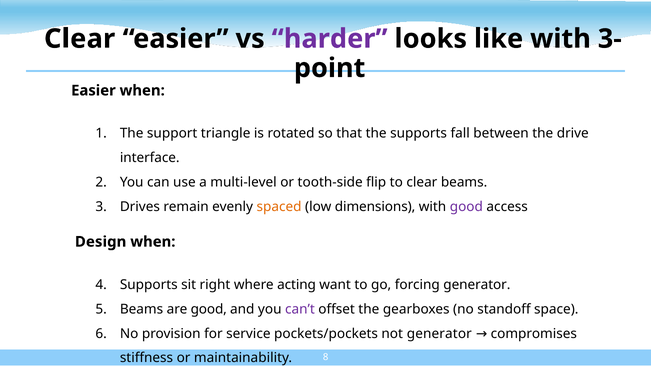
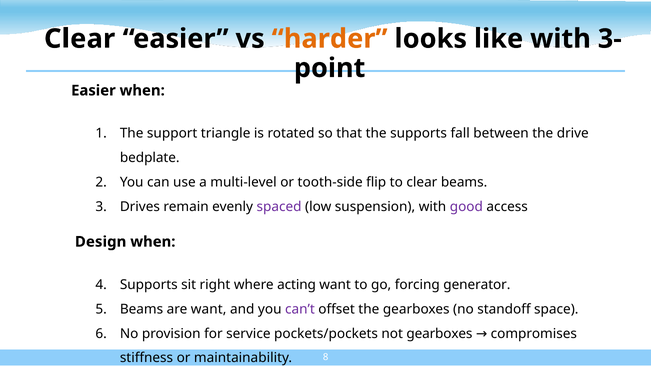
harder colour: purple -> orange (330, 39)
interface: interface -> bedplate (150, 158)
spaced colour: orange -> purple (279, 207)
dimensions: dimensions -> suspension (375, 207)
are good: good -> want (209, 309)
not generator: generator -> gearboxes (439, 334)
